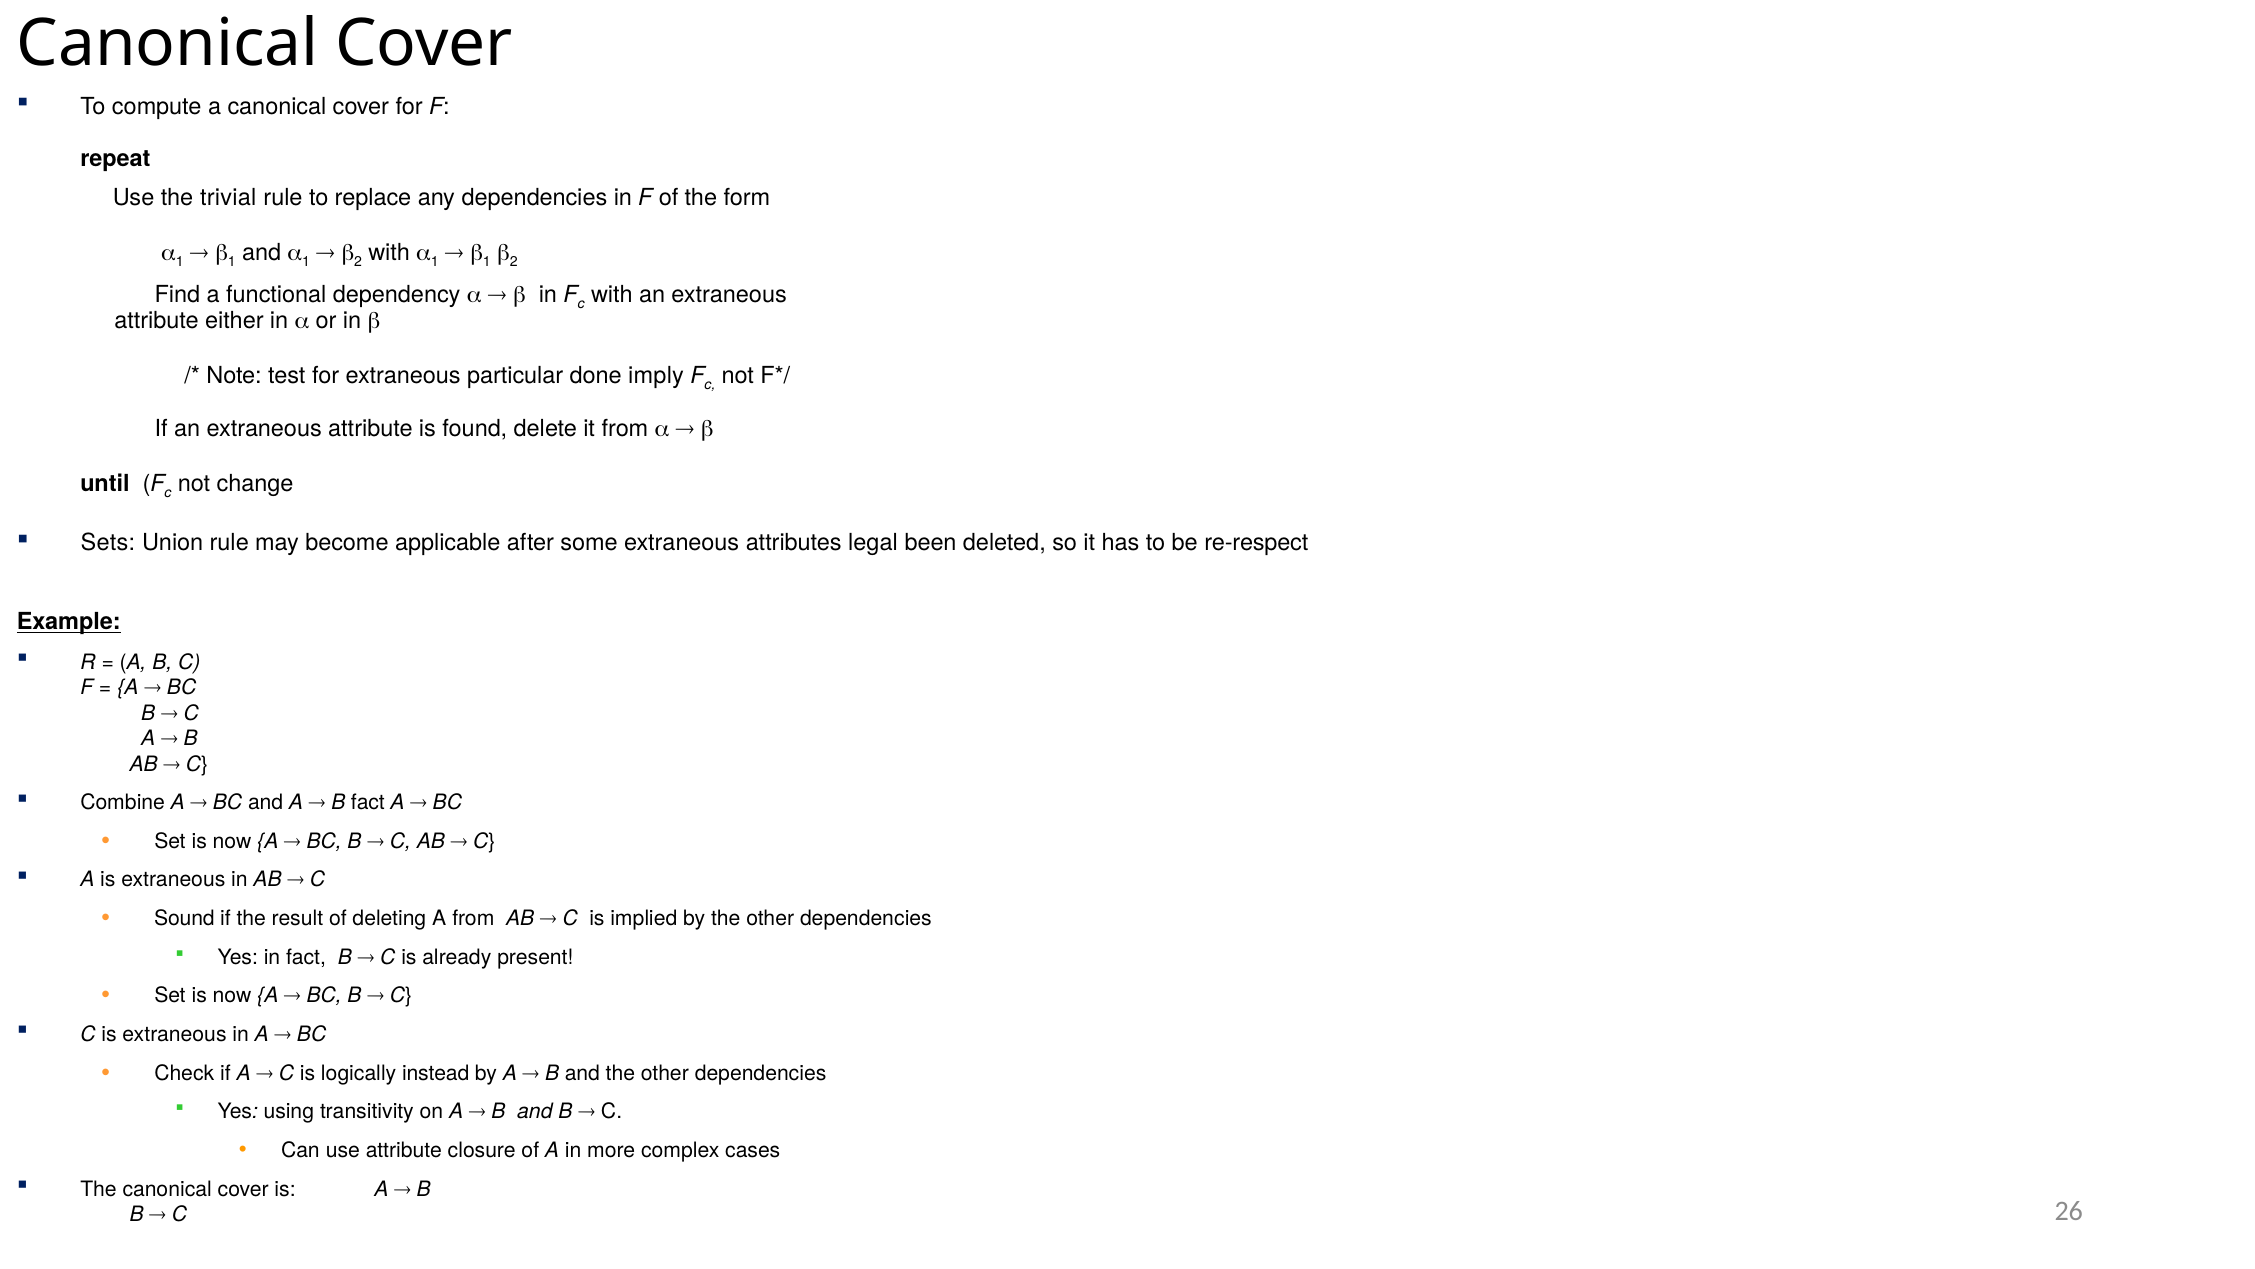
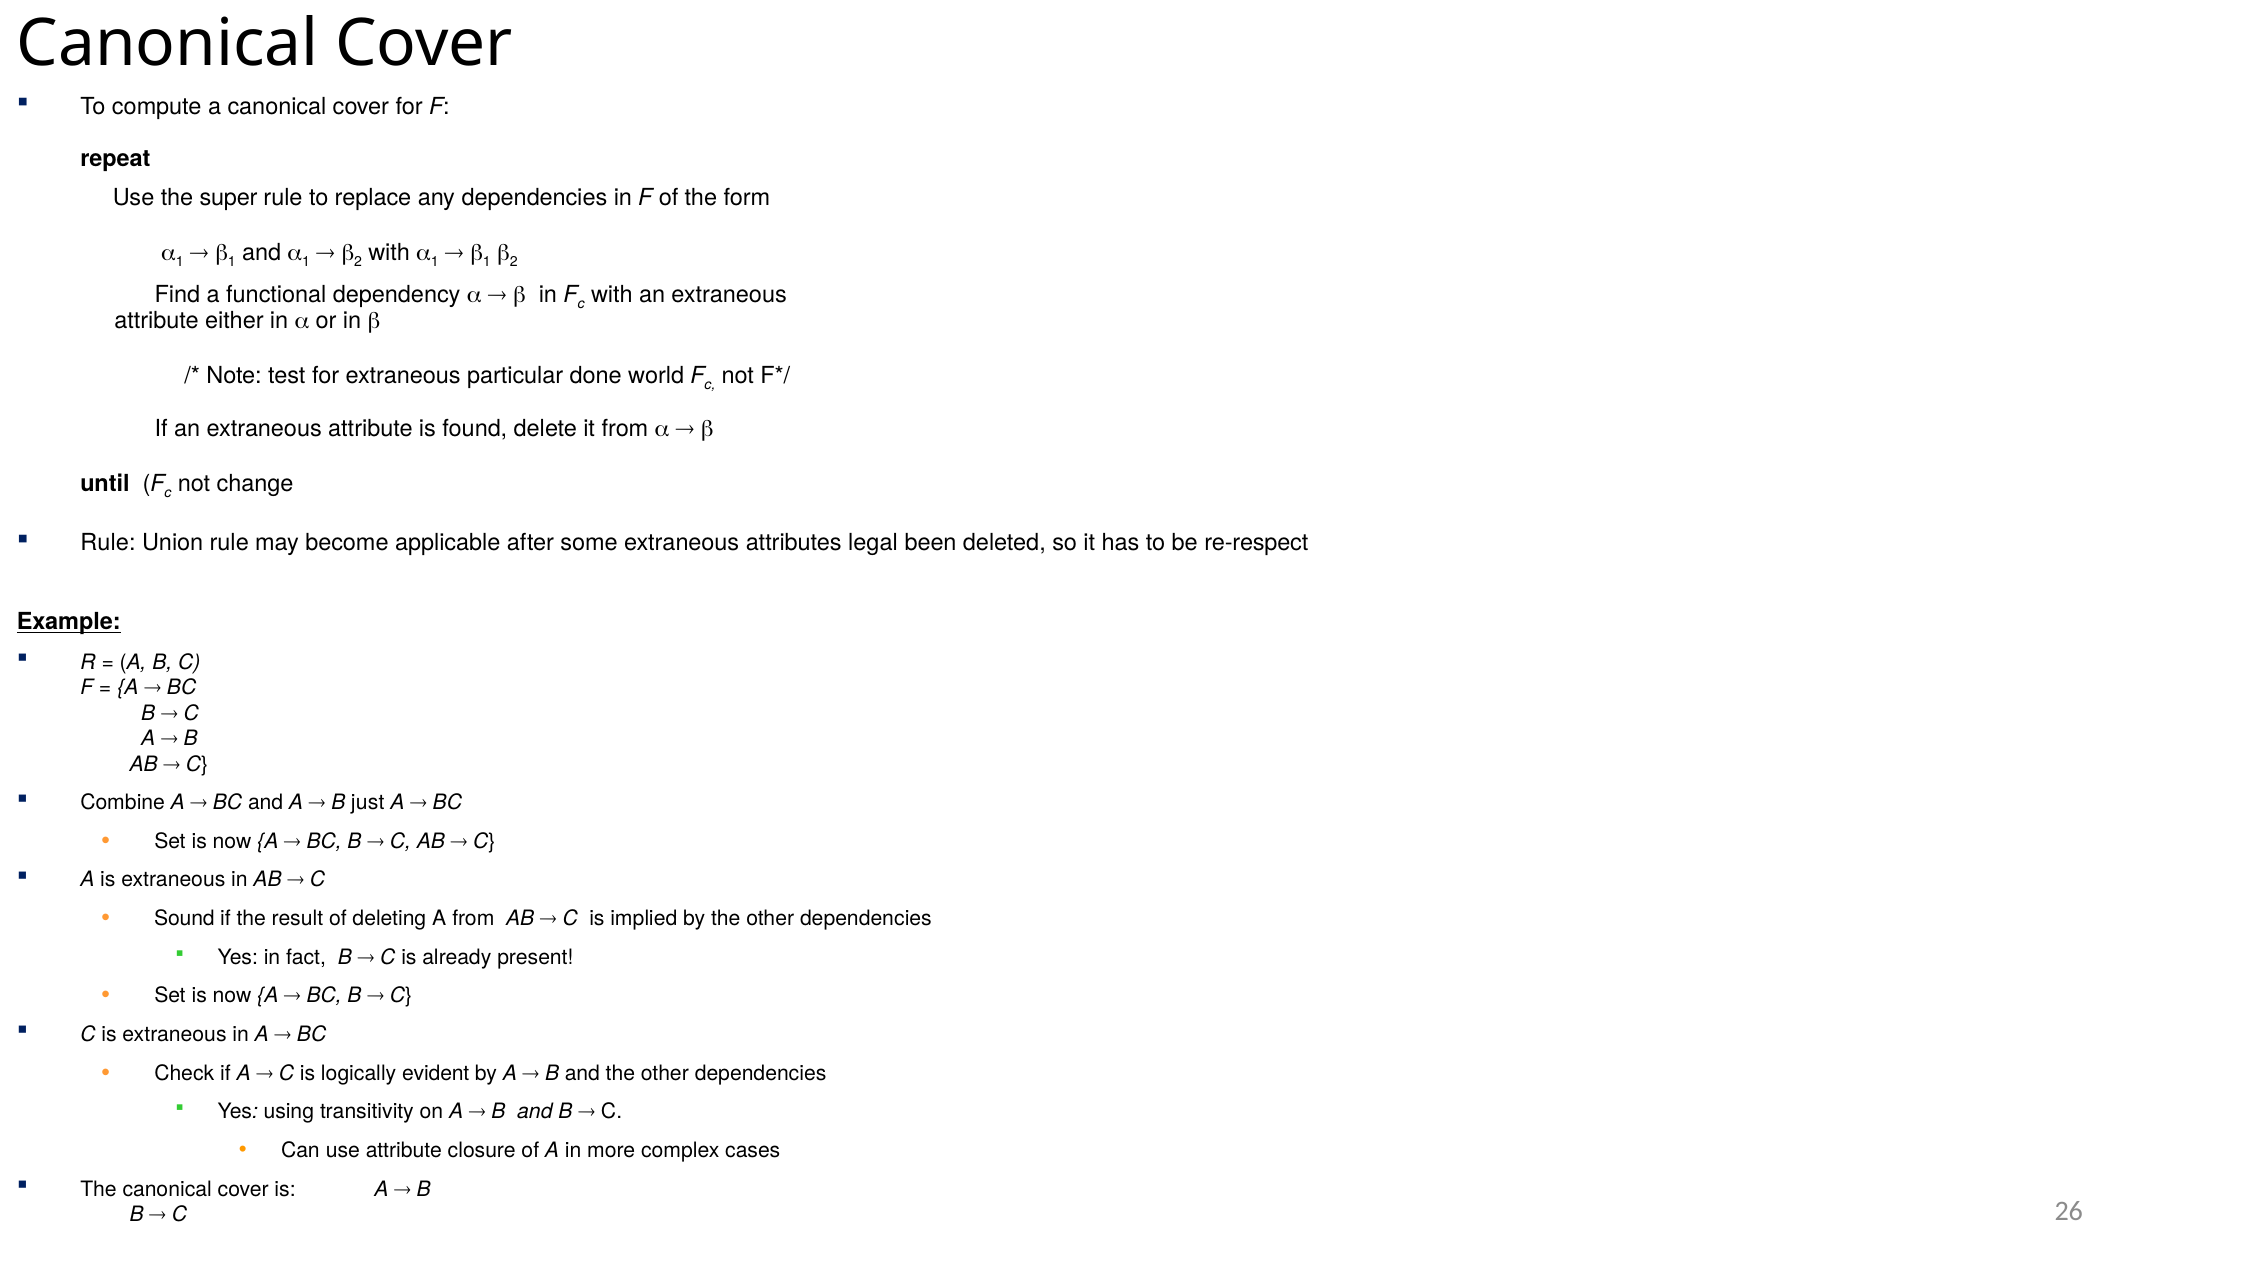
trivial: trivial -> super (228, 198)
imply: imply -> world (656, 376)
Sets: Sets -> Rule (108, 543)
B fact: fact -> just (368, 802)
instead: instead -> evident (436, 1073)
